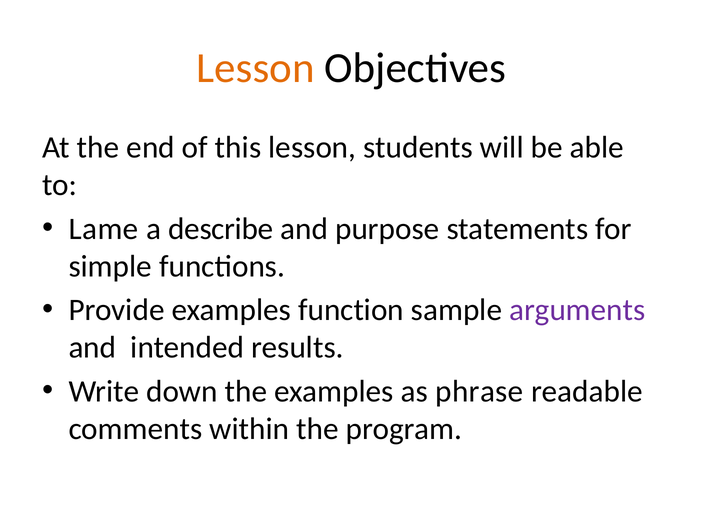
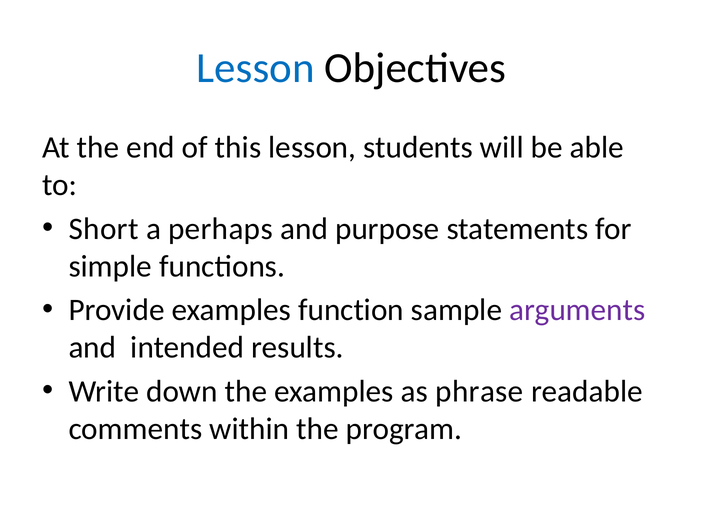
Lesson colour: orange -> blue (256, 68)
Lame: Lame -> Short (104, 229)
describe: describe -> perhaps (221, 229)
